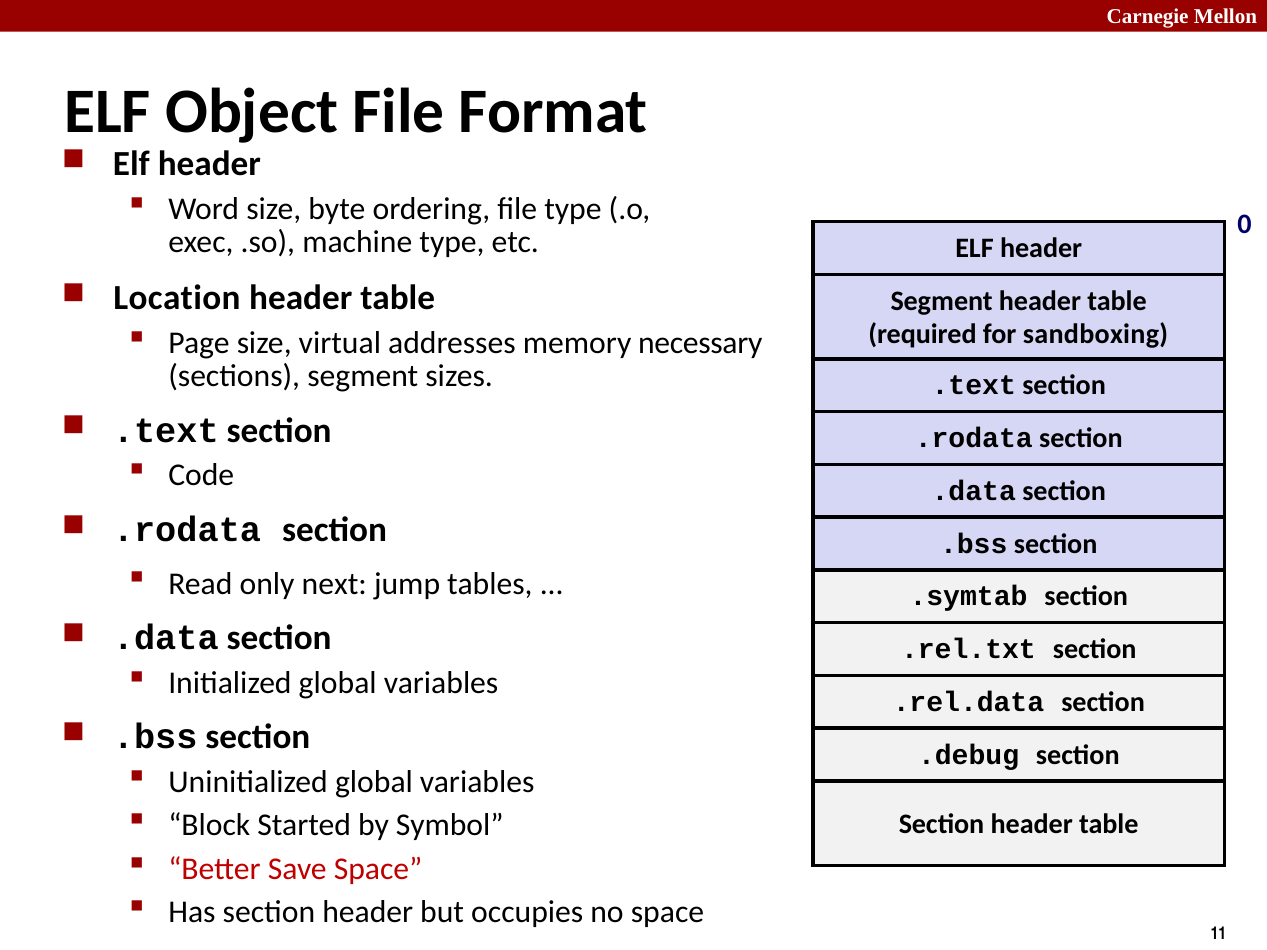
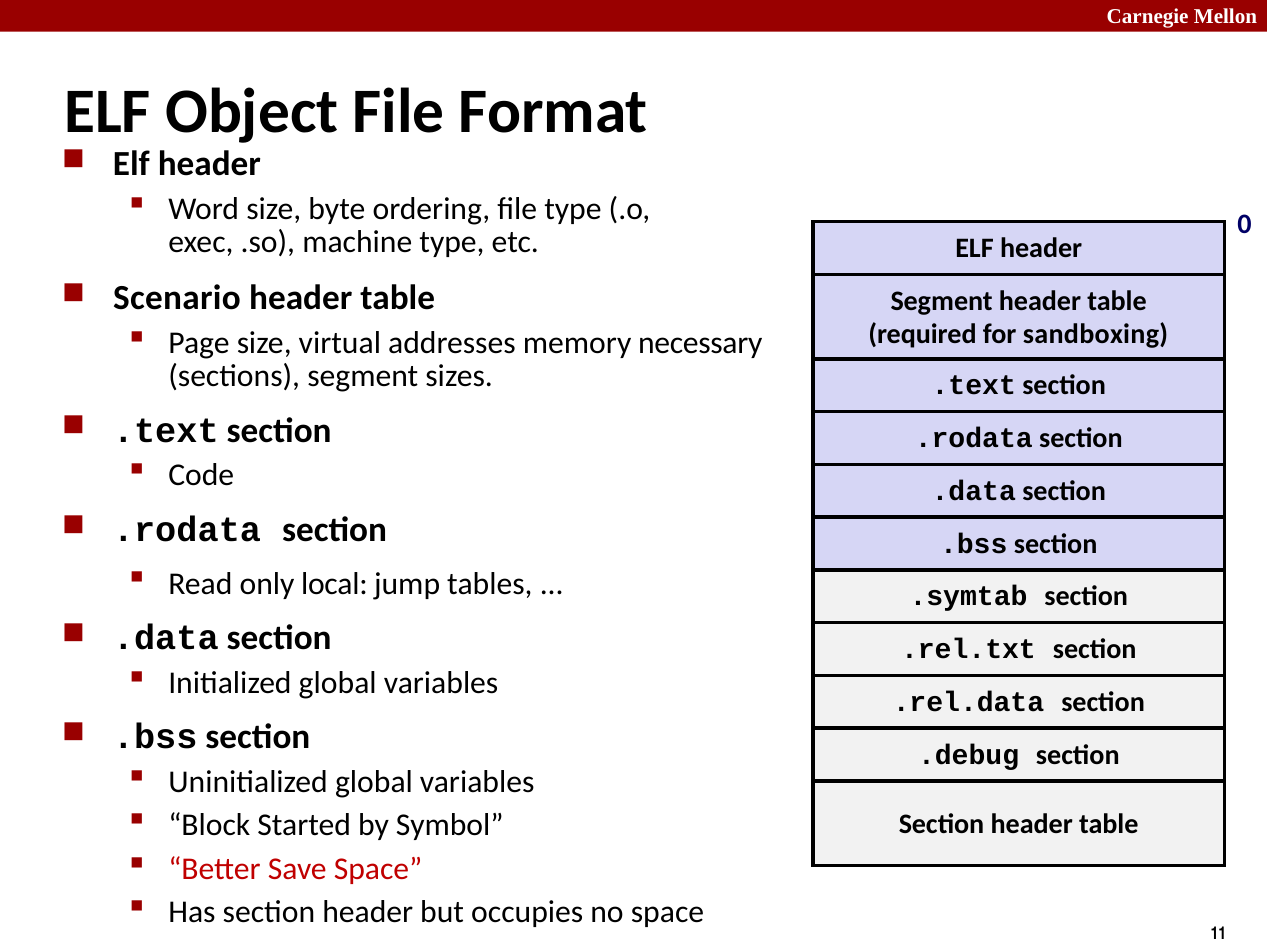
Location: Location -> Scenario (177, 298)
next: next -> local (334, 584)
